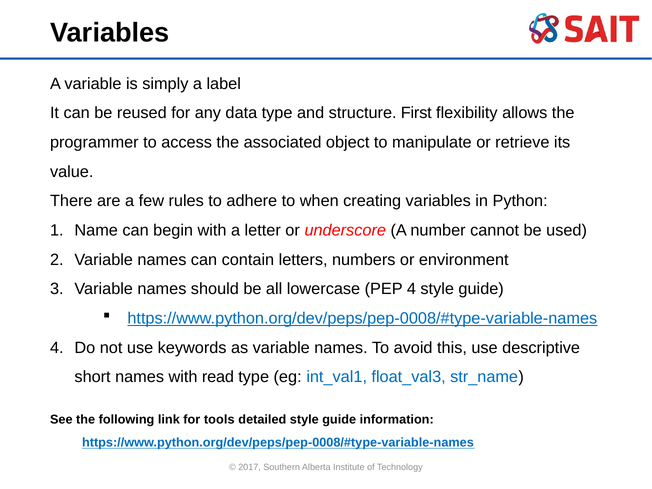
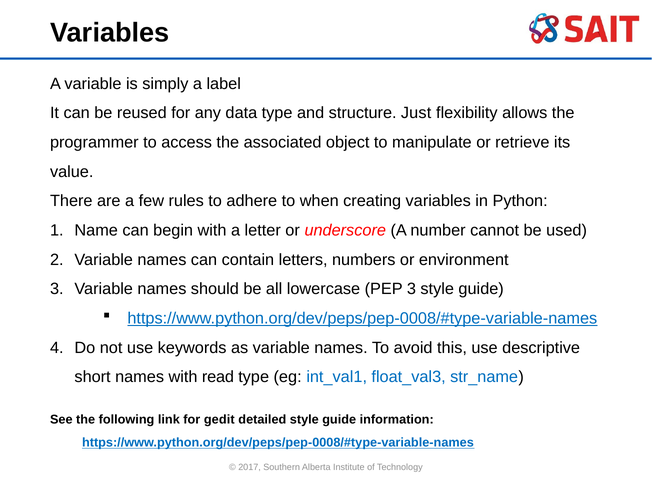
First: First -> Just (416, 113)
PEP 4: 4 -> 3 (411, 289)
tools: tools -> gedit (219, 420)
